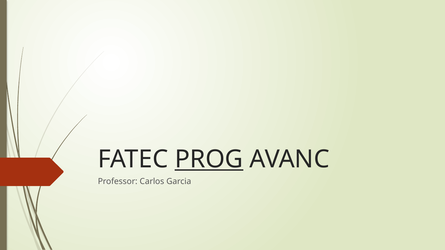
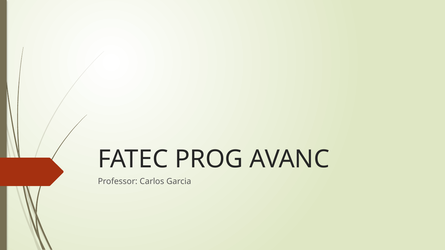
PROG underline: present -> none (209, 159)
